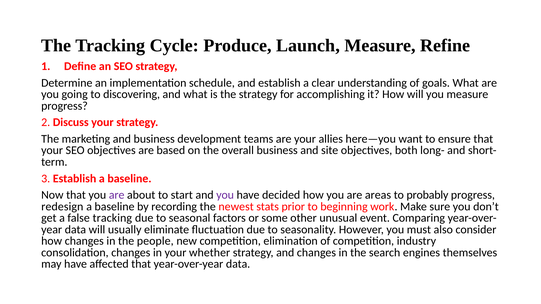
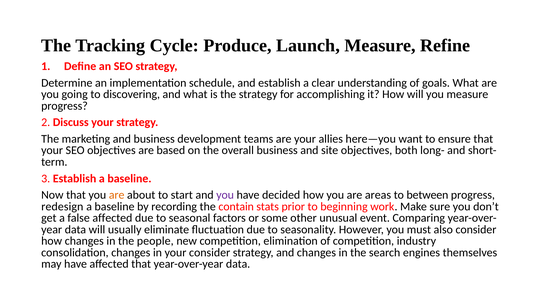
are colour: purple -> orange (117, 195)
probably: probably -> between (427, 195)
newest: newest -> contain (236, 207)
false tracking: tracking -> affected (112, 218)
your whether: whether -> consider (210, 253)
